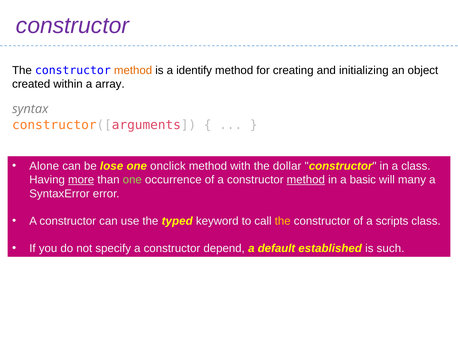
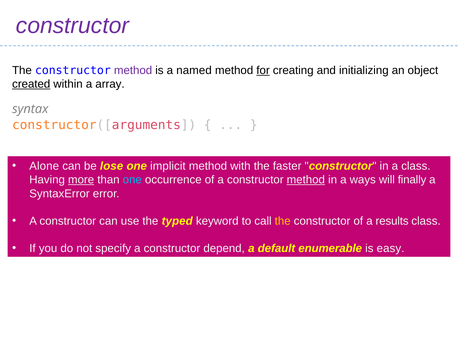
method colour: orange -> purple (133, 71)
identify: identify -> named (194, 71)
for underline: none -> present (263, 71)
created underline: none -> present (31, 84)
onclick: onclick -> implicit (168, 166)
dollar: dollar -> faster (287, 166)
one colour: light green -> light blue (132, 180)
basic: basic -> ways (363, 180)
many: many -> finally (412, 180)
scripts: scripts -> results (392, 221)
established: established -> enumerable (330, 249)
such: such -> easy (391, 249)
